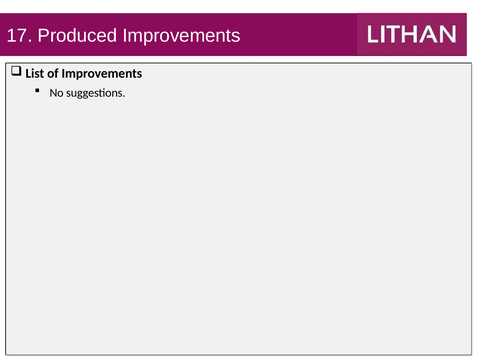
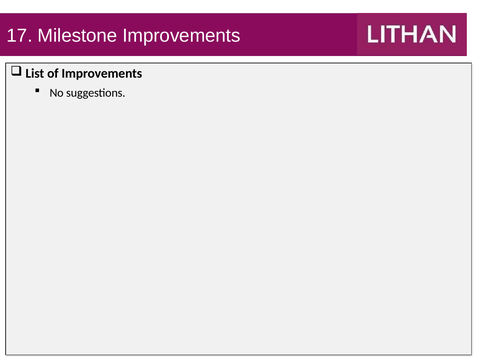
Produced: Produced -> Milestone (77, 36)
